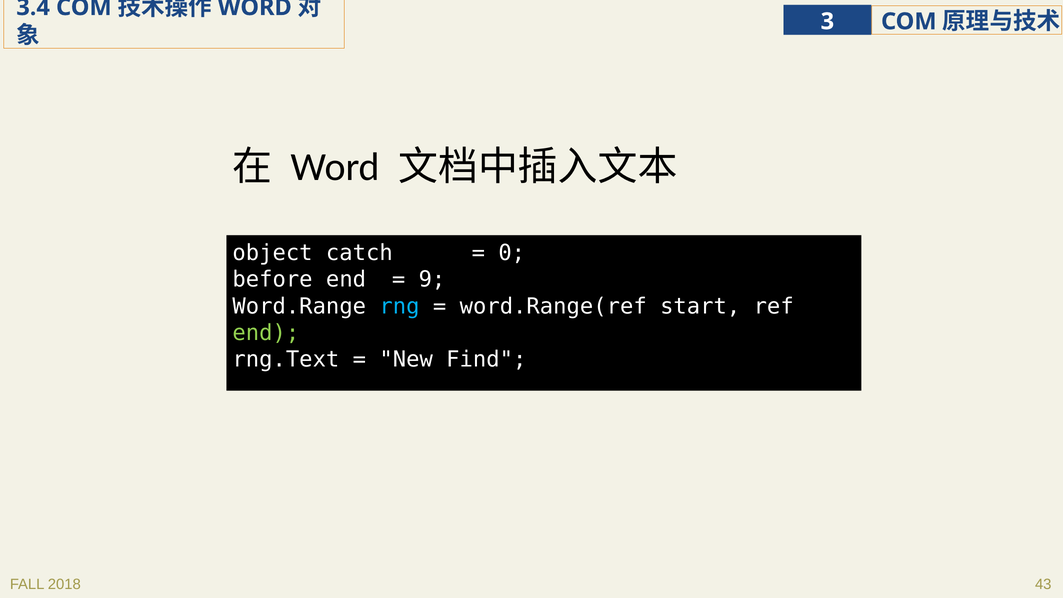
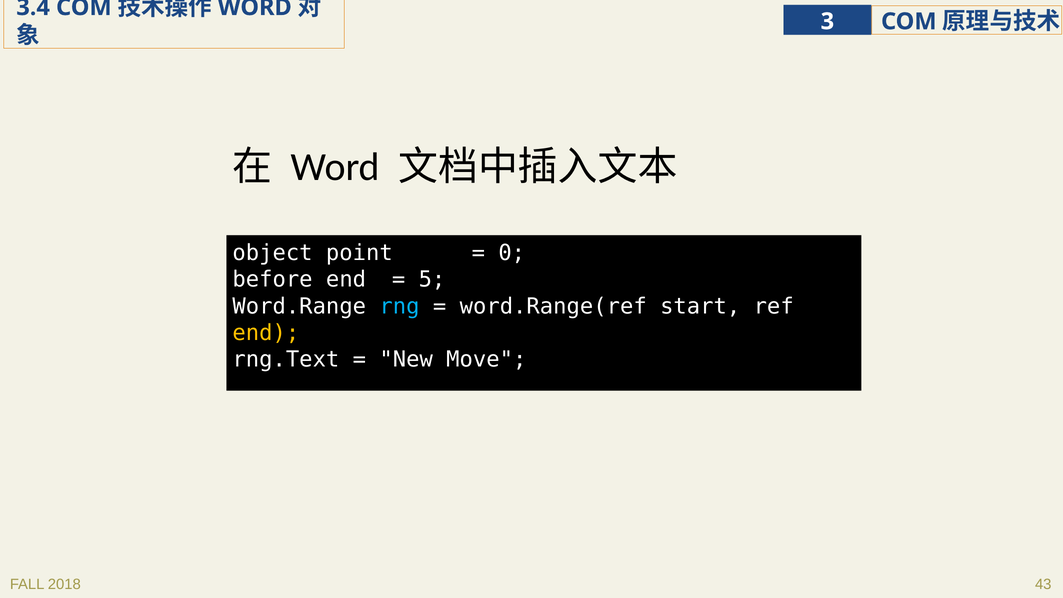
catch: catch -> point (359, 253)
9: 9 -> 5 (432, 280)
end colour: light green -> yellow (266, 333)
Find: Find -> Move (486, 359)
